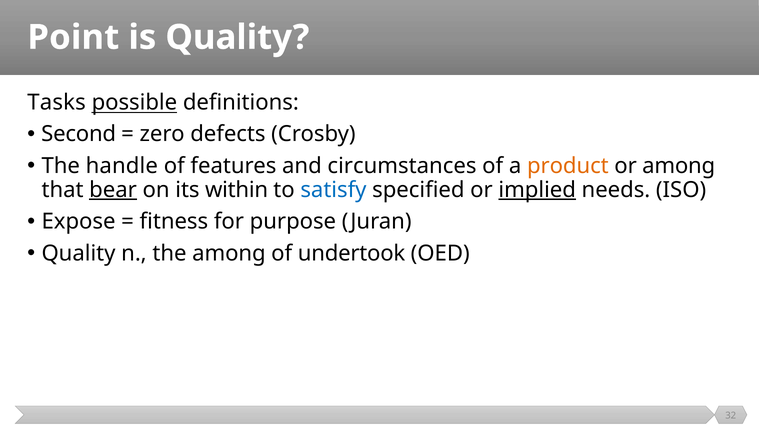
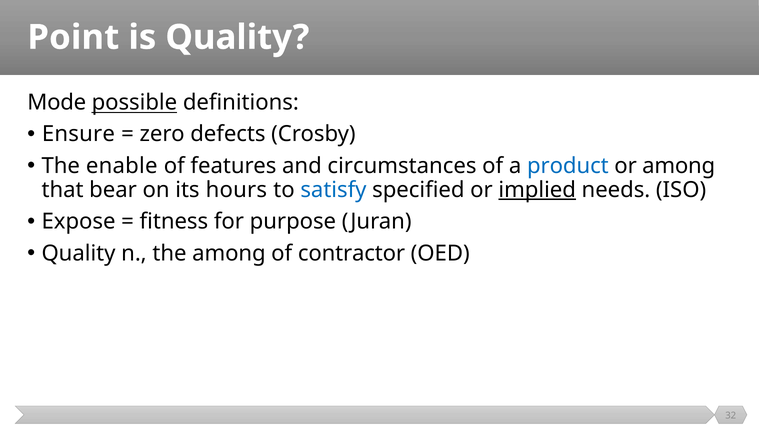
Tasks: Tasks -> Mode (57, 102)
Second: Second -> Ensure (78, 134)
handle: handle -> enable (122, 166)
product colour: orange -> blue (568, 166)
bear underline: present -> none (113, 190)
within: within -> hours (236, 190)
undertook: undertook -> contractor (352, 253)
